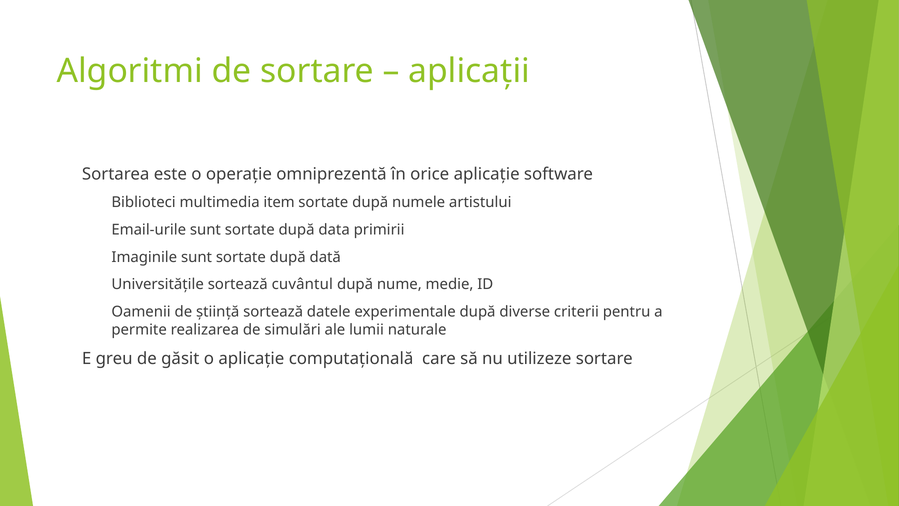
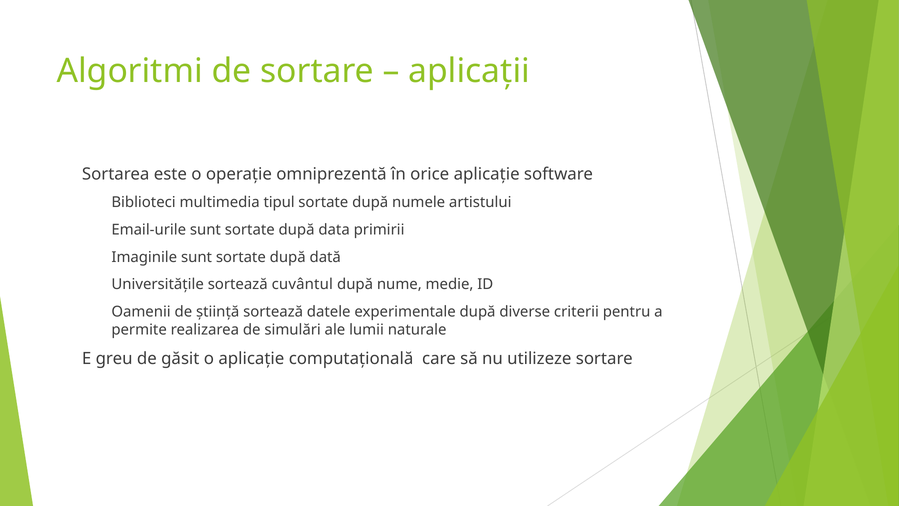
item: item -> tipul (279, 202)
